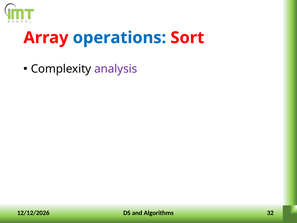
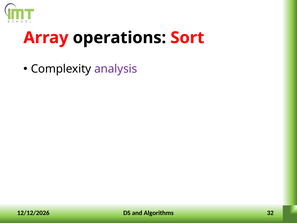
operations colour: blue -> black (119, 38)
